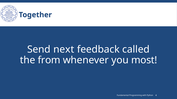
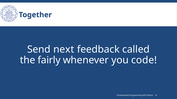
from: from -> fairly (49, 60)
most: most -> code (144, 60)
